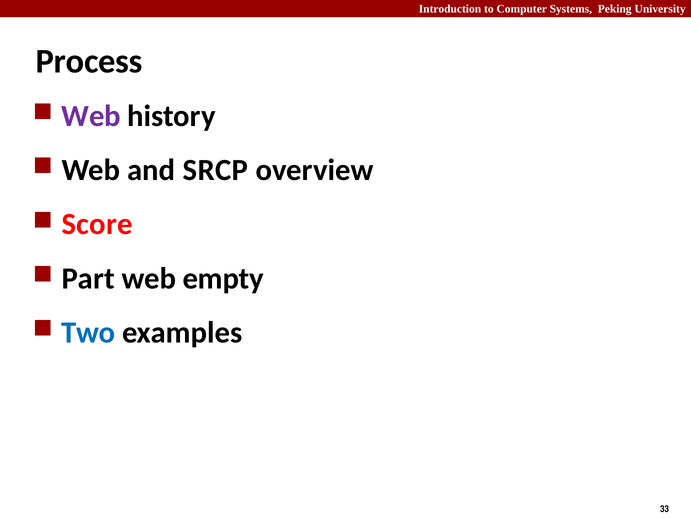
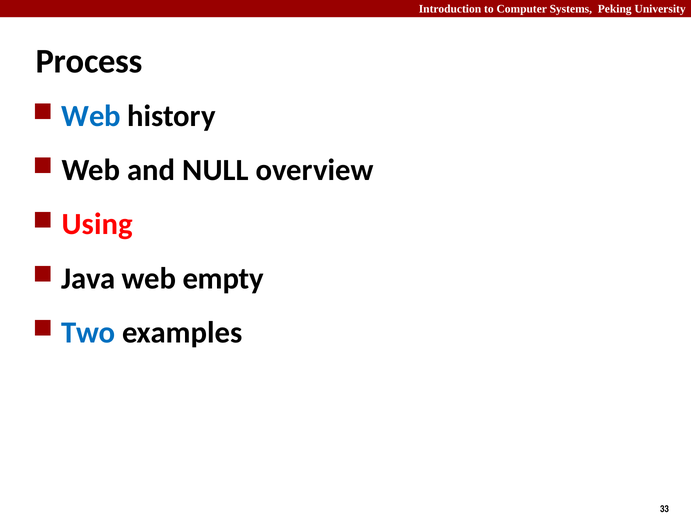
Web colour: purple -> blue (91, 116)
SRCP: SRCP -> NULL (216, 170)
Score: Score -> Using (97, 224)
Part: Part -> Java (88, 279)
